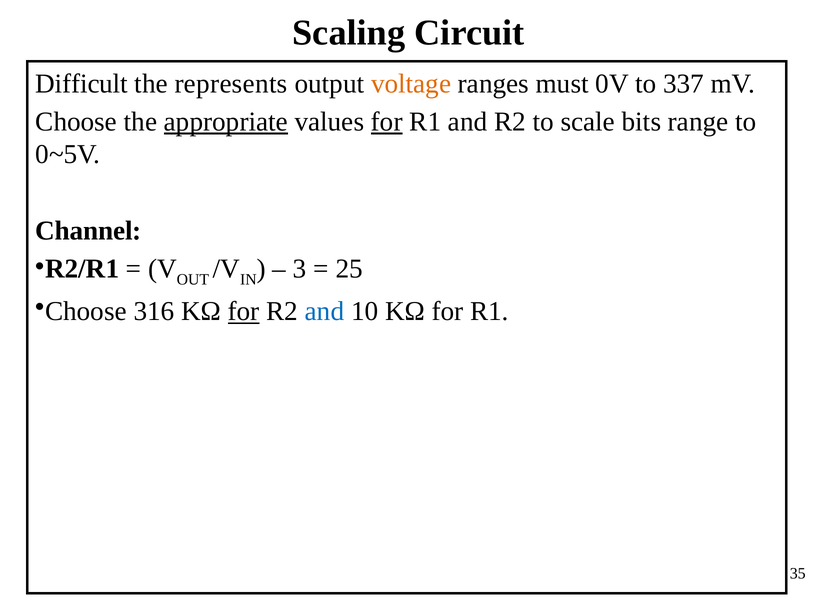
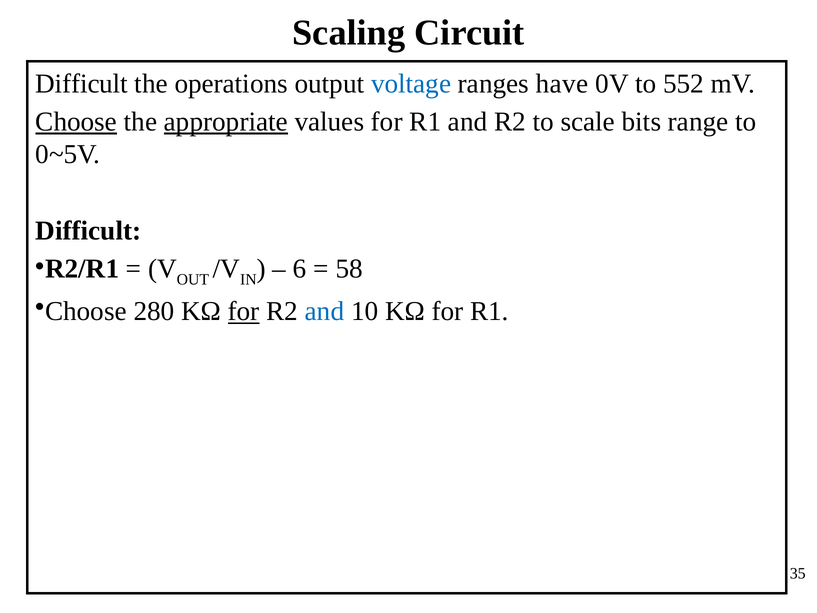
represents: represents -> operations (231, 84)
voltage colour: orange -> blue (411, 84)
must: must -> have (562, 84)
337: 337 -> 552 (684, 84)
Choose underline: none -> present (76, 122)
for underline: present -> none (387, 122)
Channel: Channel -> Difficult (88, 231)
3: 3 -> 6 (300, 269)
25: 25 -> 58 (349, 269)
316: 316 -> 280 (154, 311)
